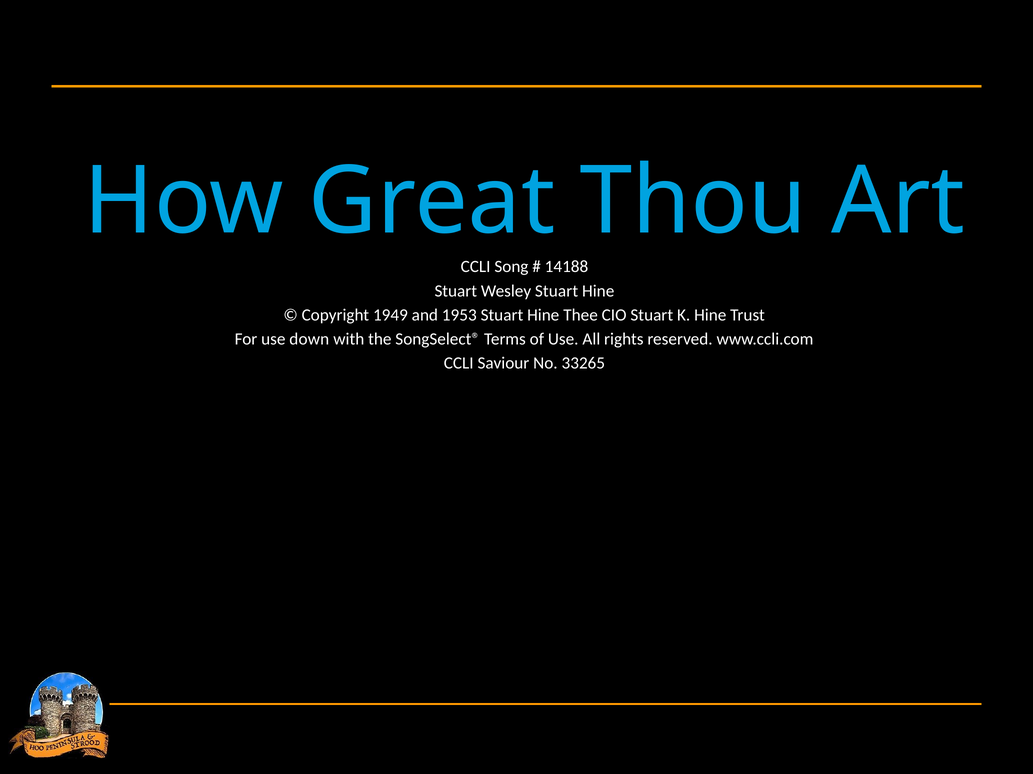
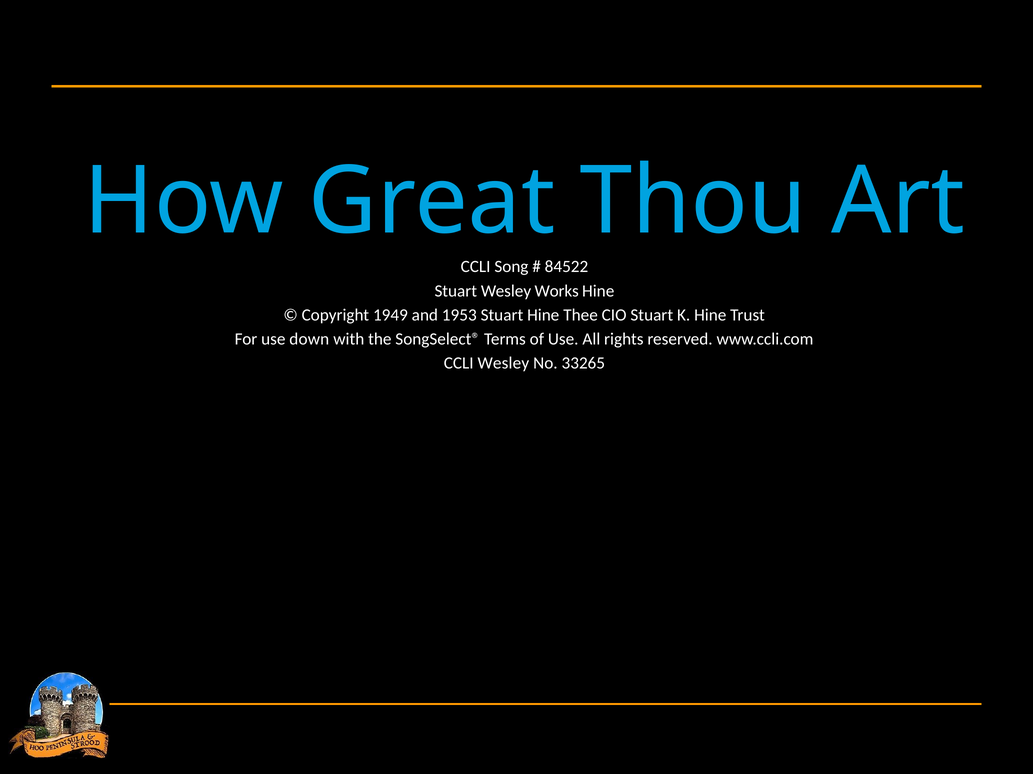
14188: 14188 -> 84522 (567, 267)
Wesley Stuart: Stuart -> Works (557, 291)
CCLI Saviour: Saviour -> Wesley (503, 363)
